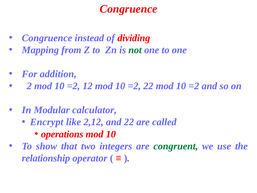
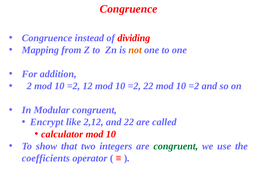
not colour: green -> orange (135, 50)
Modular calculator: calculator -> congruent (95, 110)
operations: operations -> calculator (62, 134)
relationship: relationship -> coefficients (46, 158)
